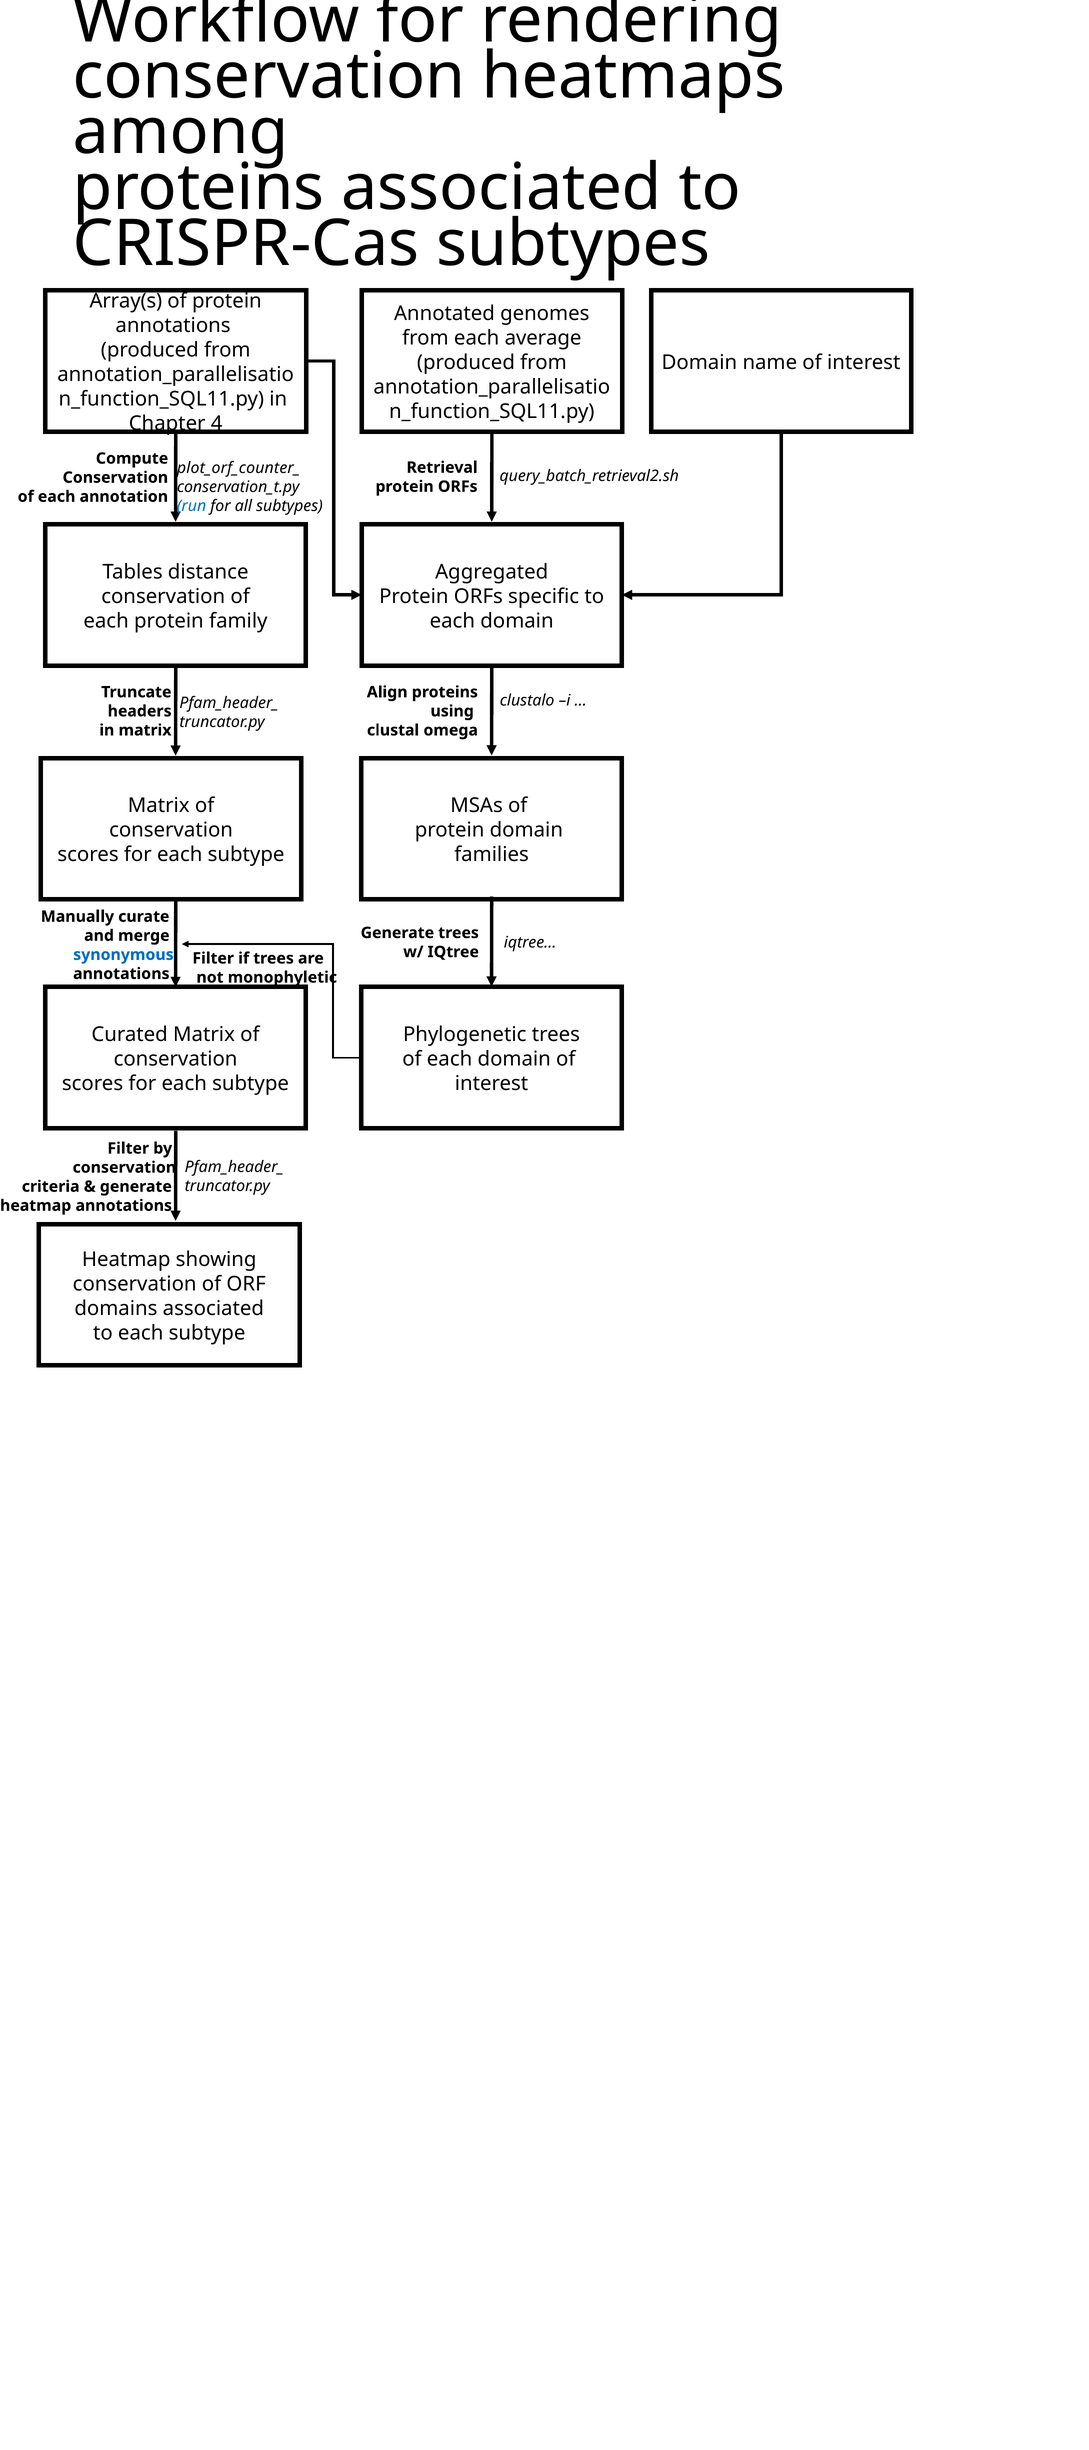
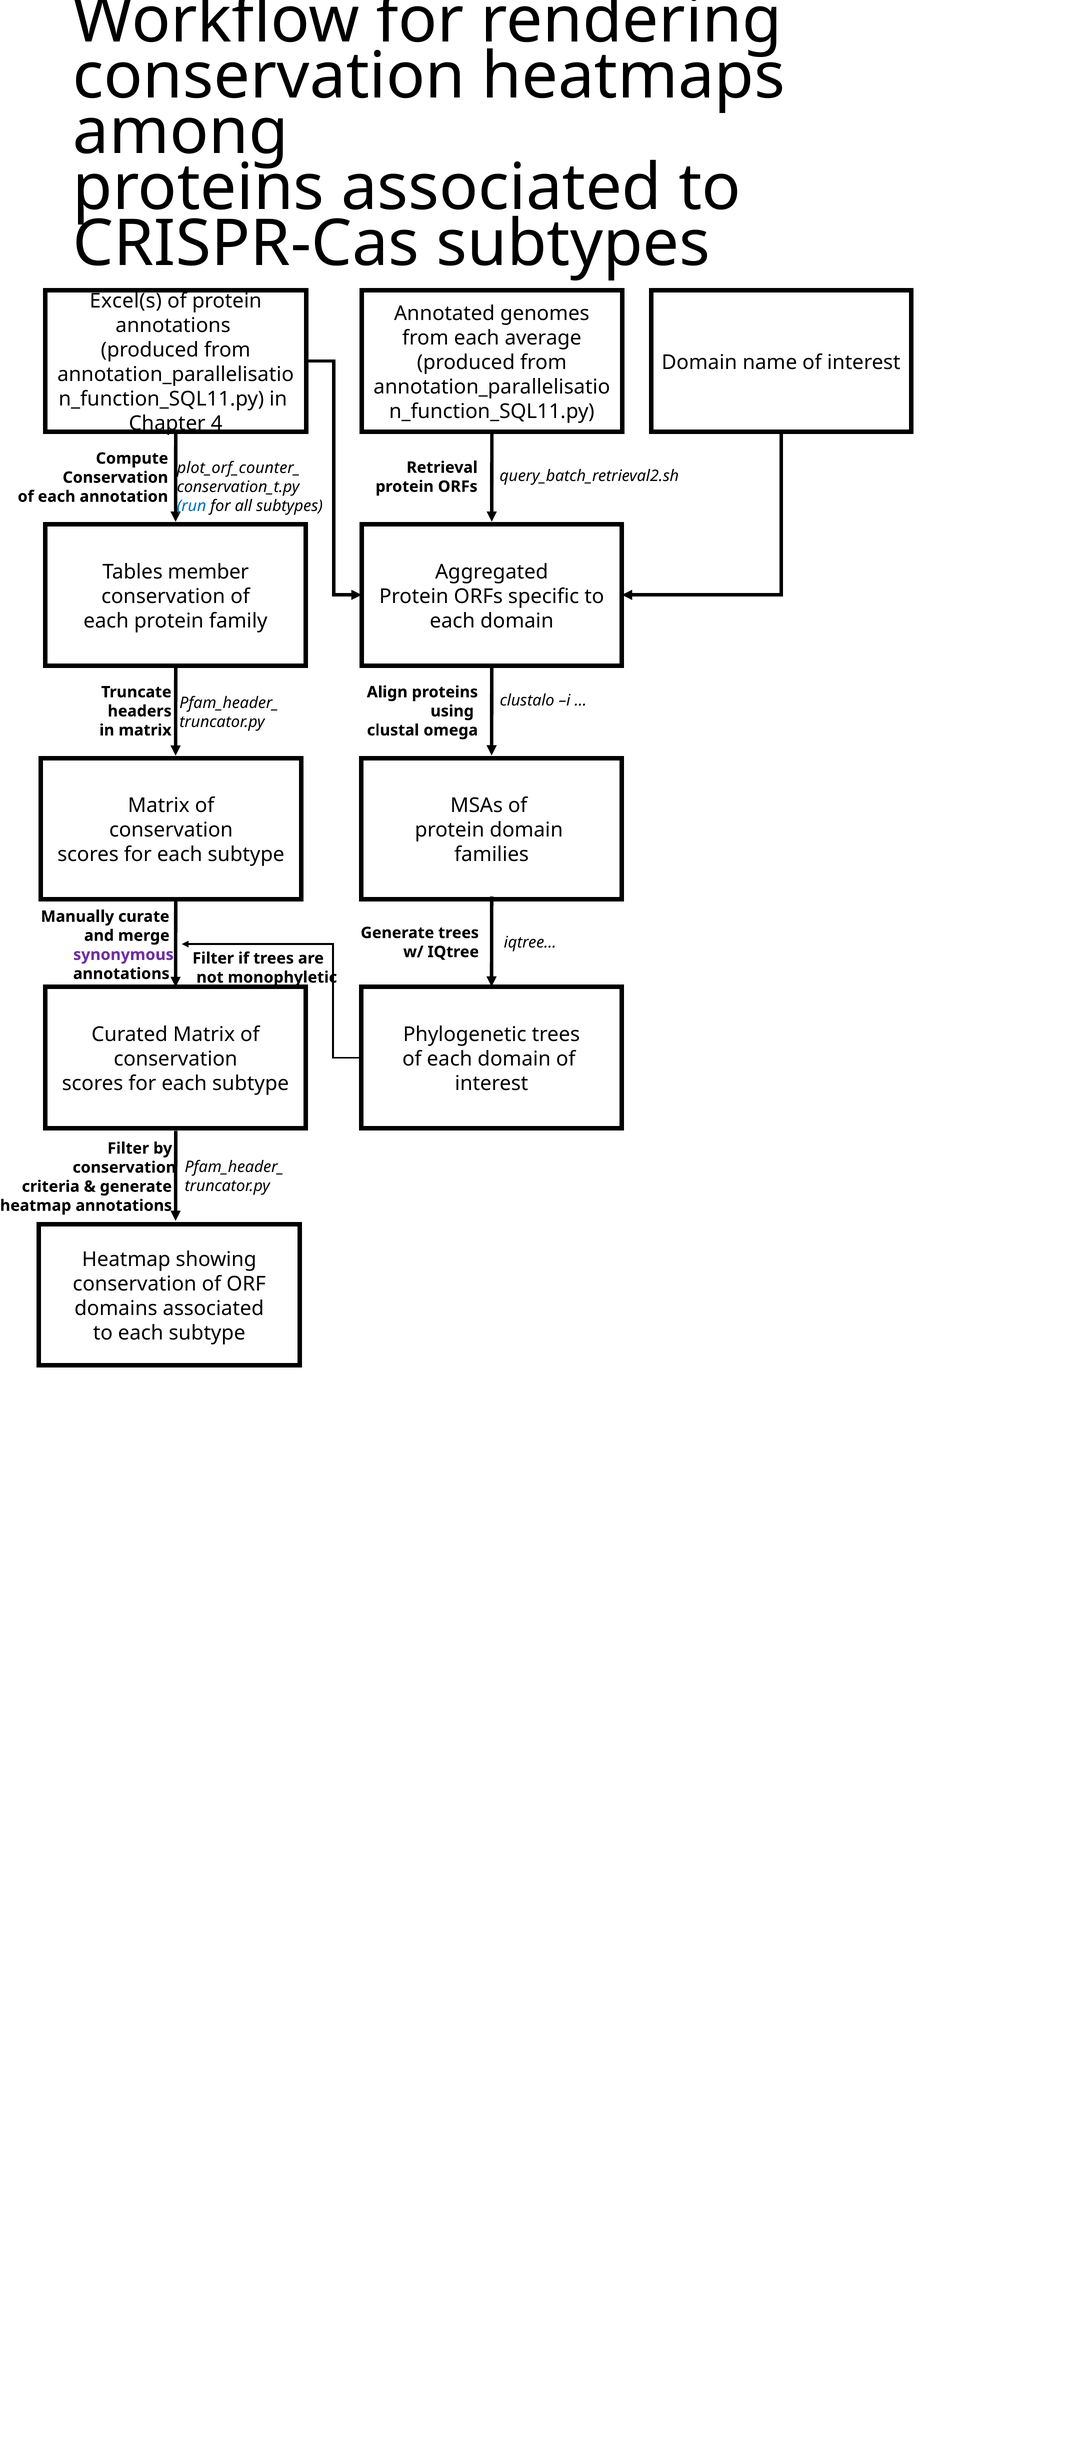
Array(s: Array(s -> Excel(s (126, 301)
distance: distance -> member (208, 572)
synonymous colour: blue -> purple (123, 955)
